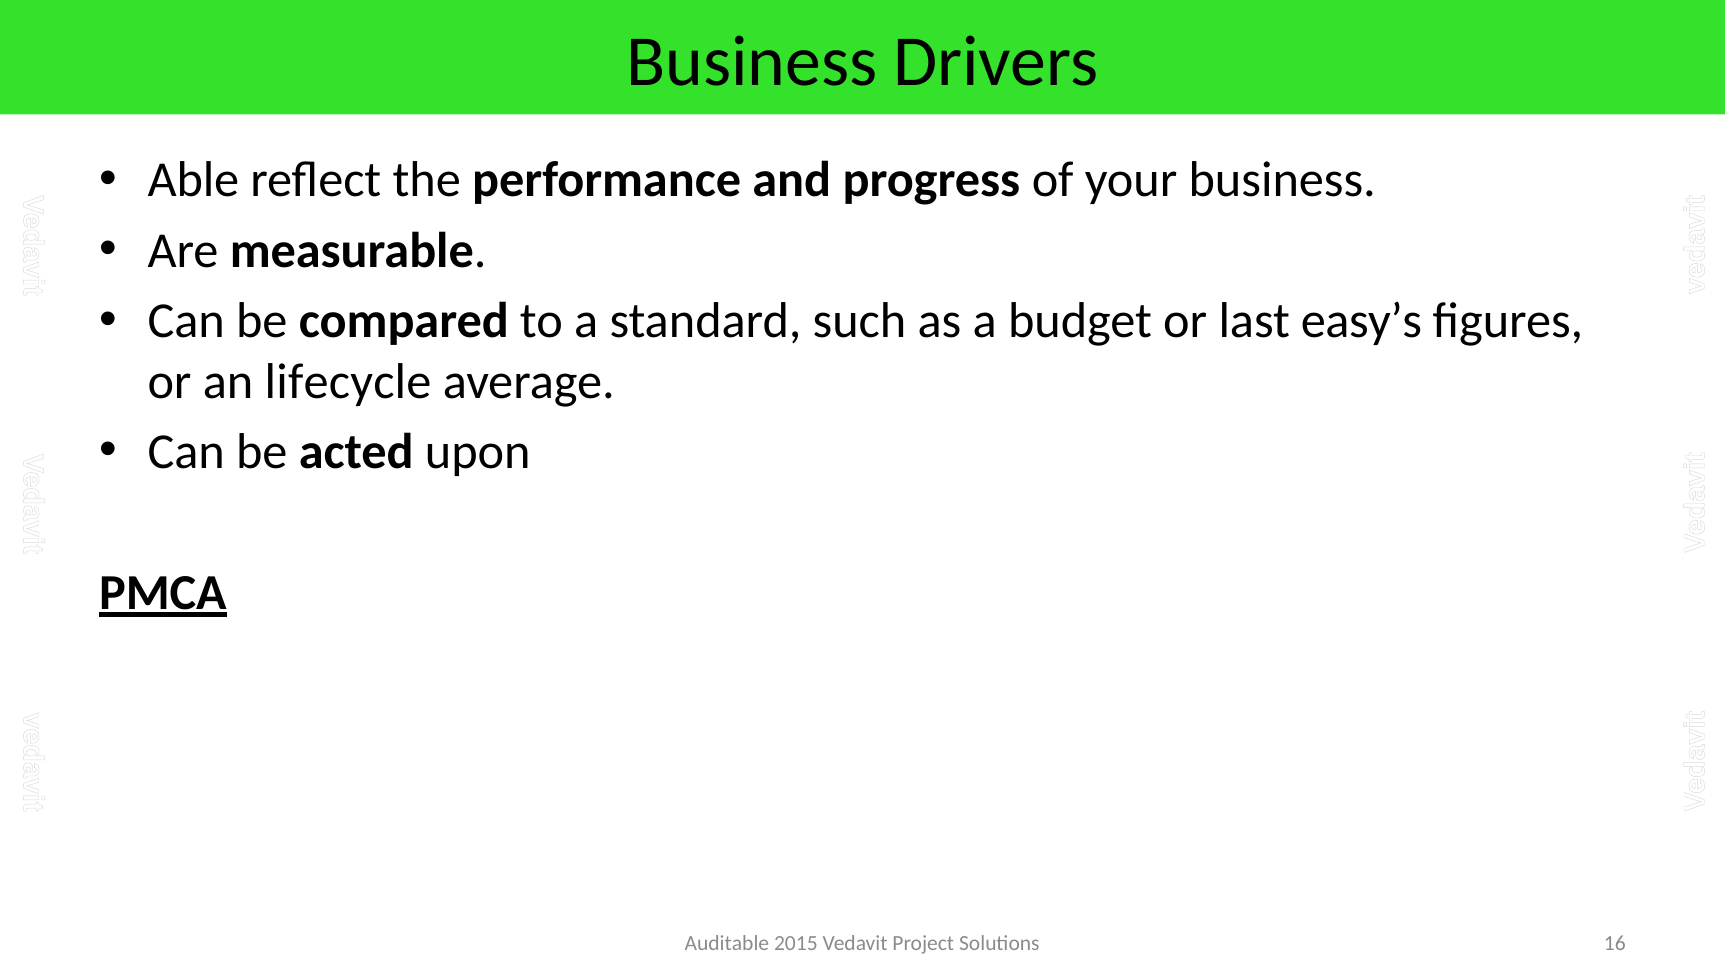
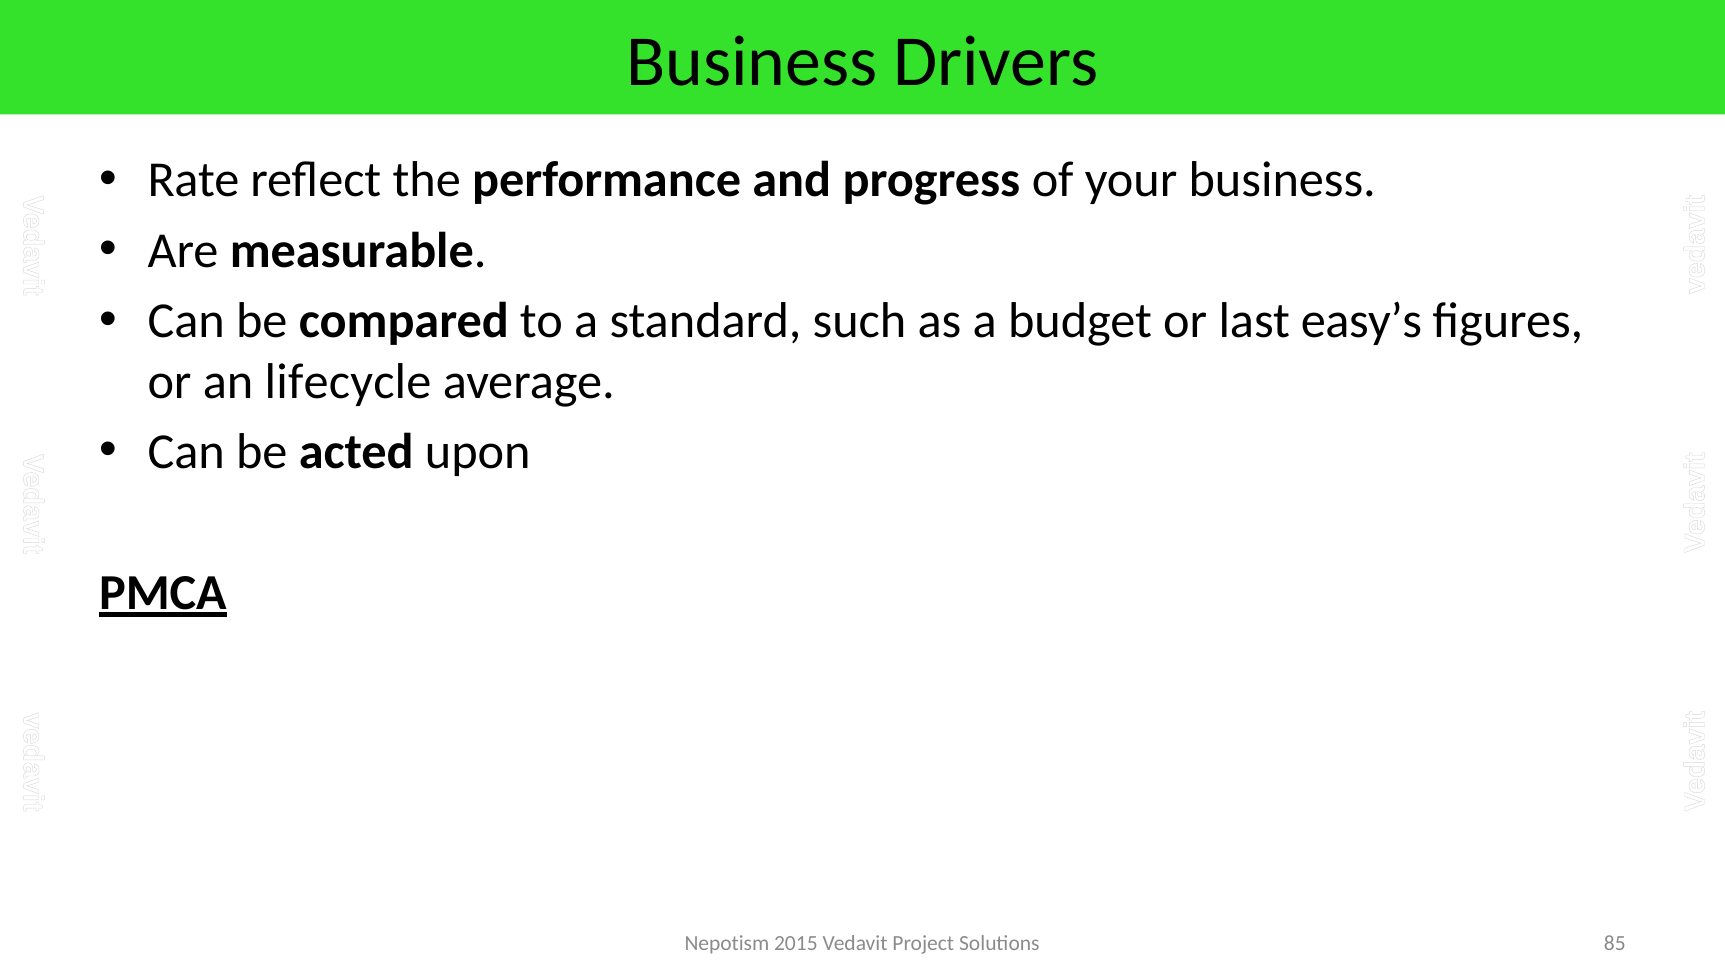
Able: Able -> Rate (194, 180)
Auditable: Auditable -> Nepotism (727, 944)
16: 16 -> 85 (1615, 944)
